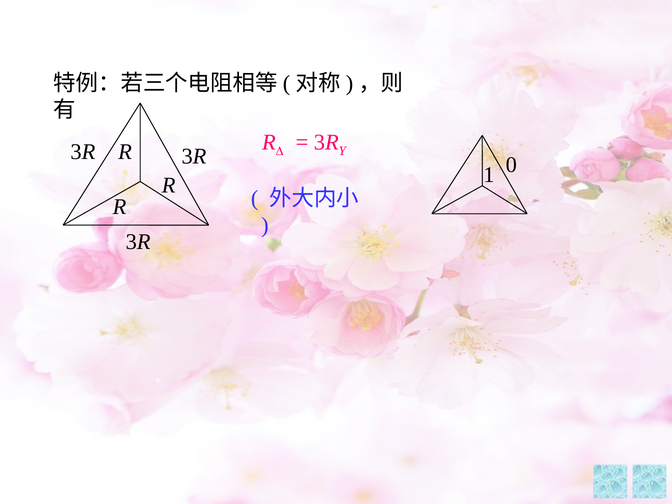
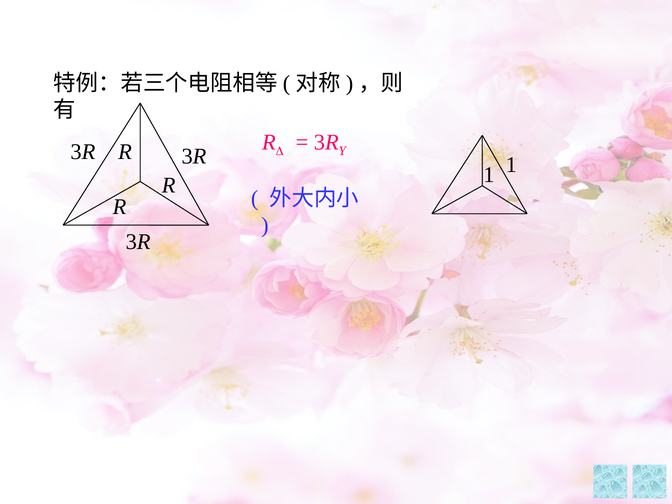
1 0: 0 -> 1 (511, 165)
